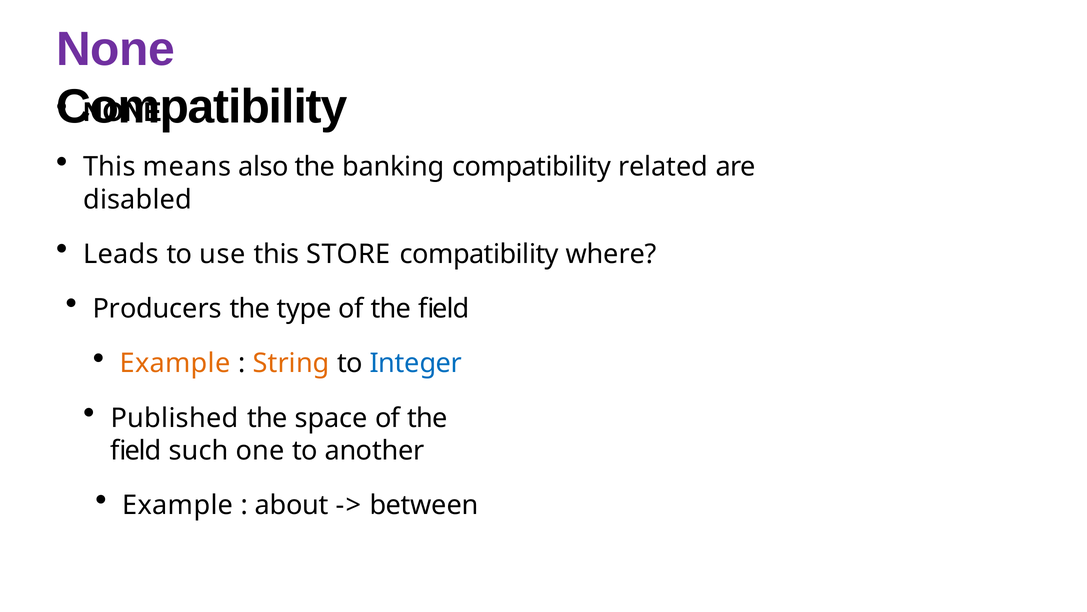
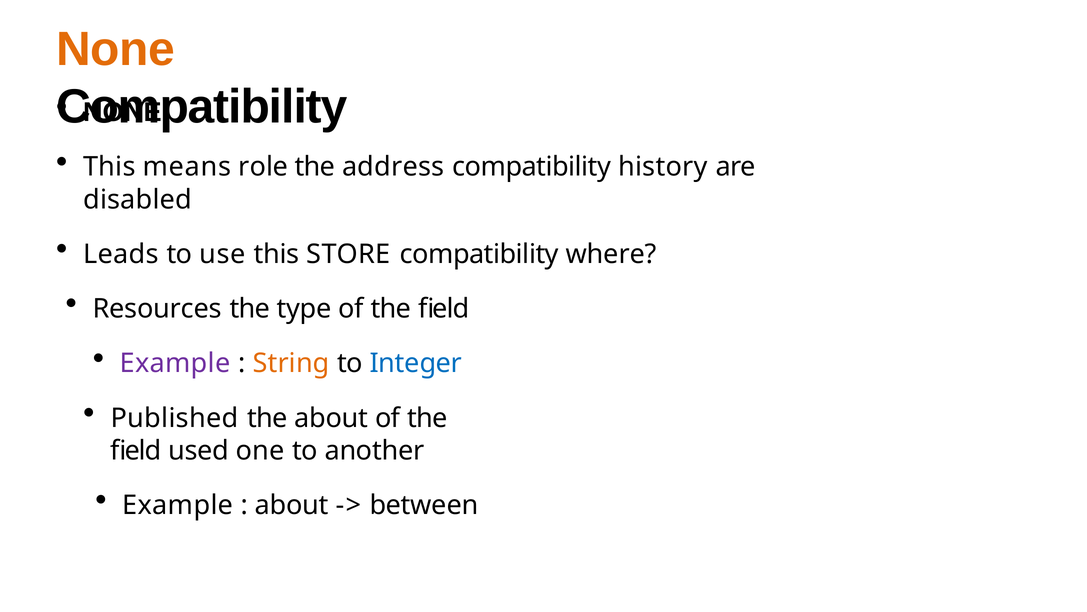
None colour: purple -> orange (116, 49)
also: also -> role (263, 167)
banking: banking -> address (393, 167)
related: related -> history (663, 167)
Producers: Producers -> Resources (157, 309)
Example colour: orange -> purple (175, 363)
the space: space -> about (331, 418)
such: such -> used (199, 450)
